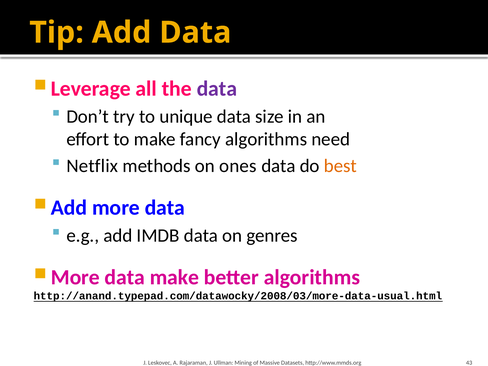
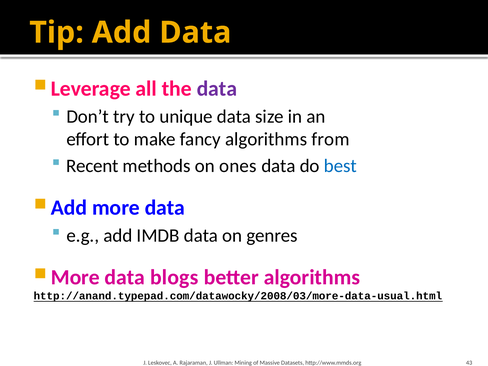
need: need -> from (331, 139)
Netflix: Netflix -> Recent (92, 166)
best colour: orange -> blue (340, 166)
data make: make -> blogs (174, 277)
